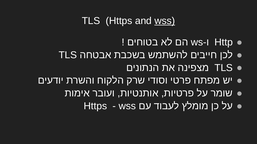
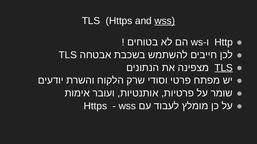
TLS underline: none -> present (224, 68)
